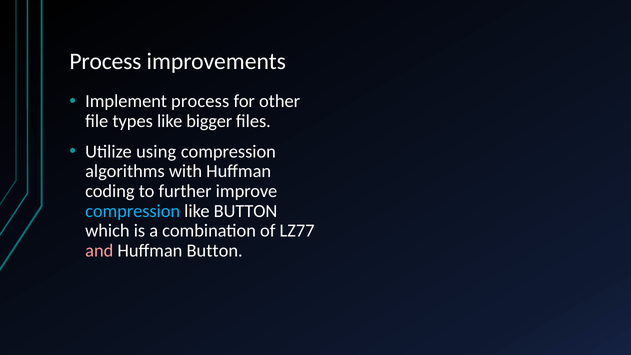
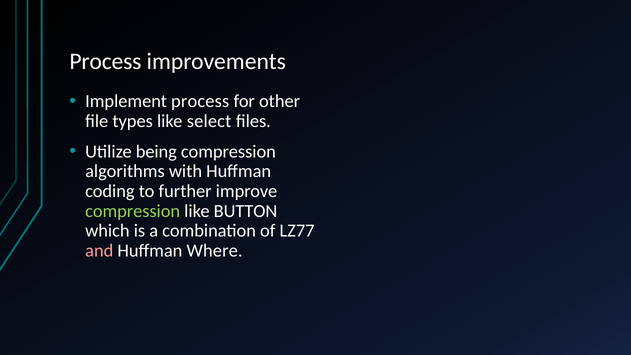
bigger: bigger -> select (209, 121)
using: using -> being (156, 152)
compression colour: light blue -> light green (133, 211)
Huffman Button: Button -> Where (215, 251)
